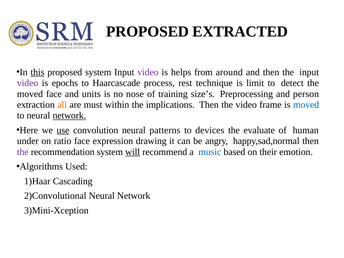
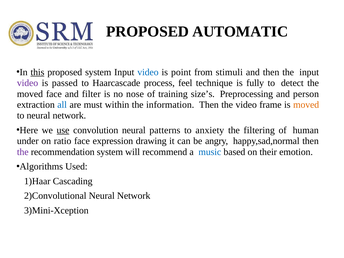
EXTRACTED: EXTRACTED -> AUTOMATIC (240, 32)
video colour: purple -> blue (148, 72)
helps: helps -> point (181, 72)
around: around -> stimuli (229, 72)
epochs: epochs -> passed (65, 83)
rest: rest -> feel (185, 83)
limit: limit -> fully (255, 83)
units: units -> filter (91, 94)
all colour: orange -> blue (62, 105)
implications: implications -> information (170, 105)
moved colour: blue -> orange (306, 105)
network underline: present -> none (69, 116)
devices: devices -> anxiety (210, 130)
evaluate: evaluate -> filtering (259, 130)
will underline: present -> none (133, 152)
